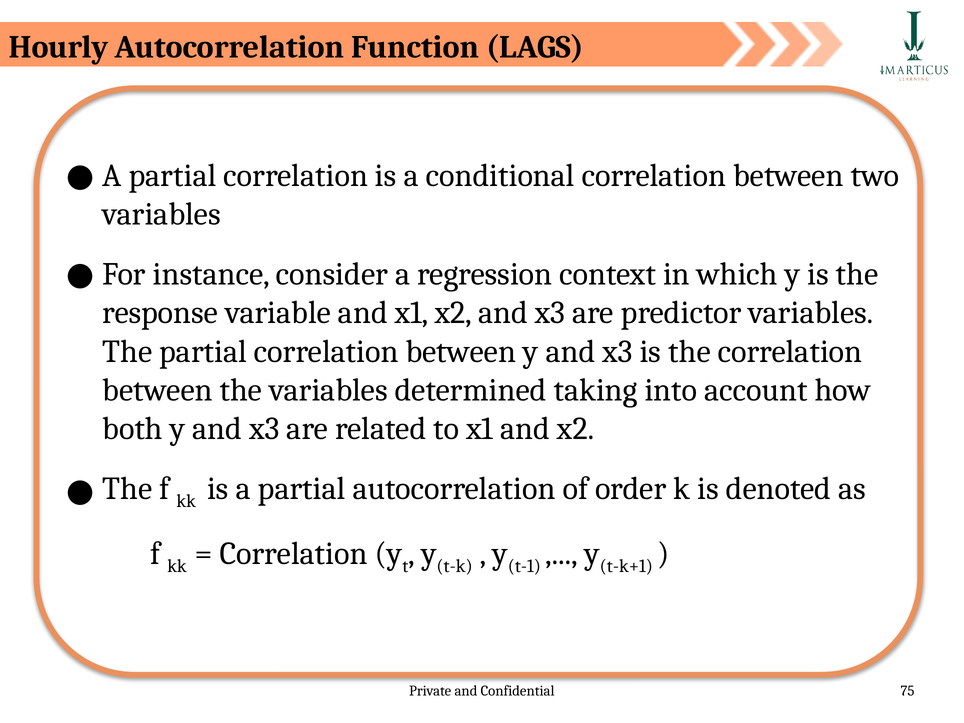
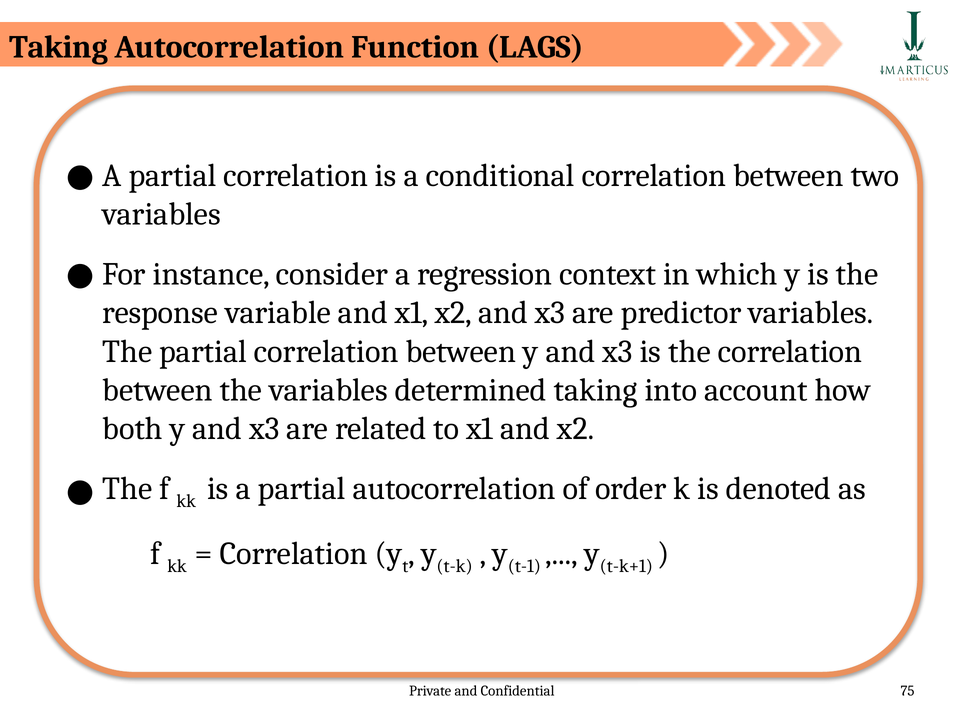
Hourly: Hourly -> Taking (59, 47)
